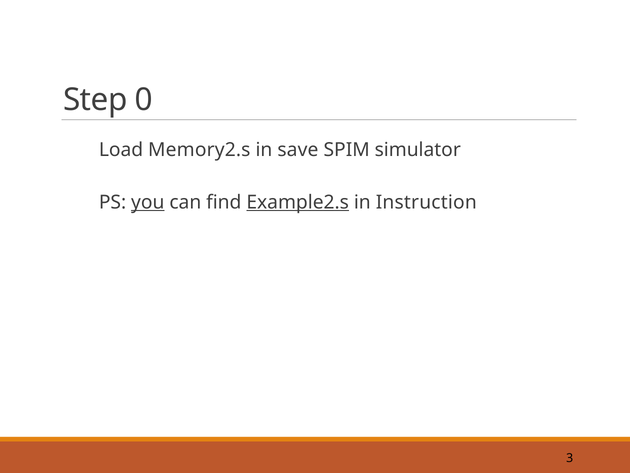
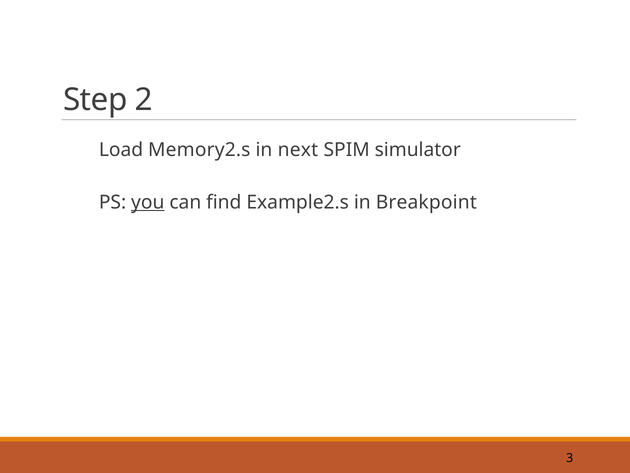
0: 0 -> 2 (144, 100)
save: save -> next (298, 150)
Example2.s underline: present -> none (298, 202)
Instruction: Instruction -> Breakpoint (426, 202)
